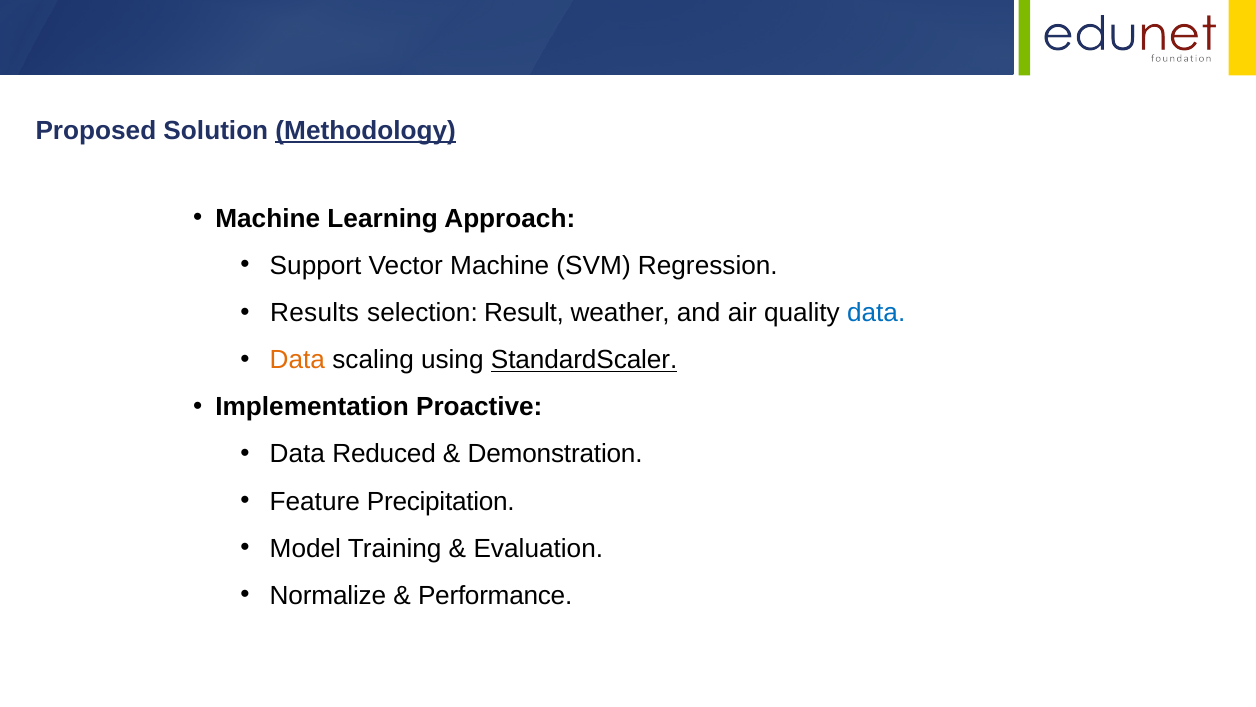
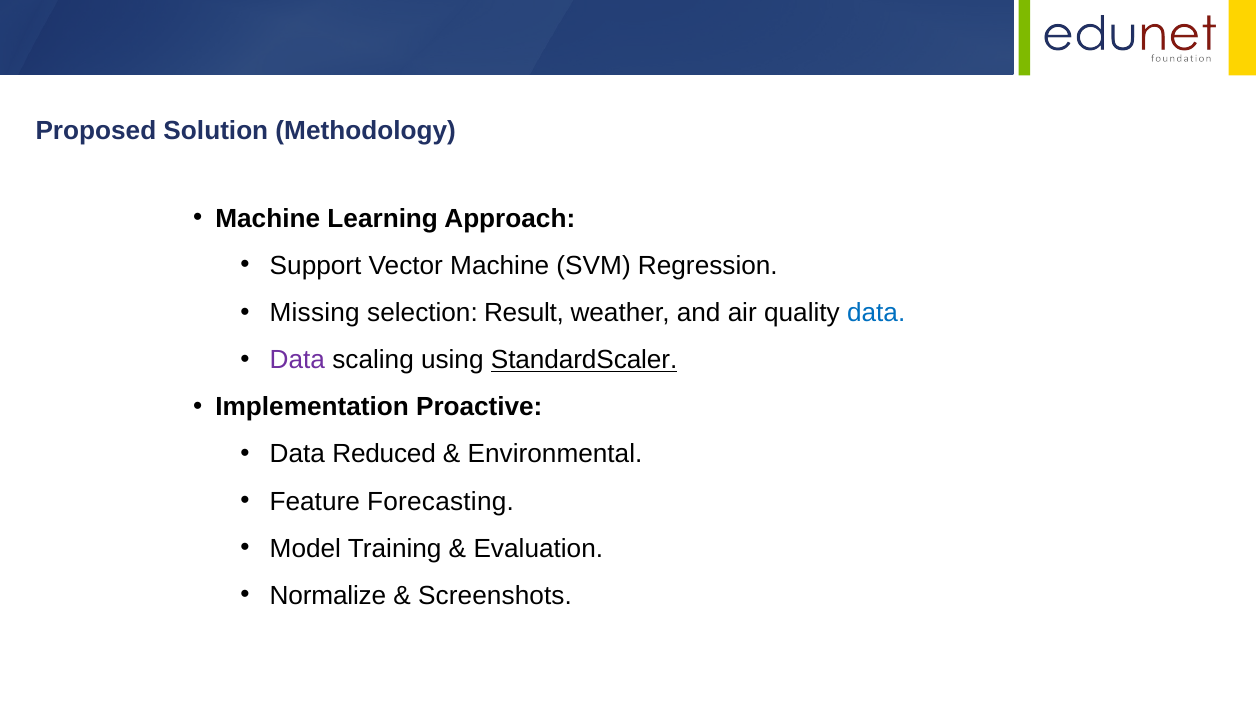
Methodology underline: present -> none (366, 131)
Results: Results -> Missing (315, 313)
Data colour: orange -> purple (297, 360)
Demonstration: Demonstration -> Environmental (555, 454)
Precipitation: Precipitation -> Forecasting (441, 501)
Performance: Performance -> Screenshots (495, 595)
